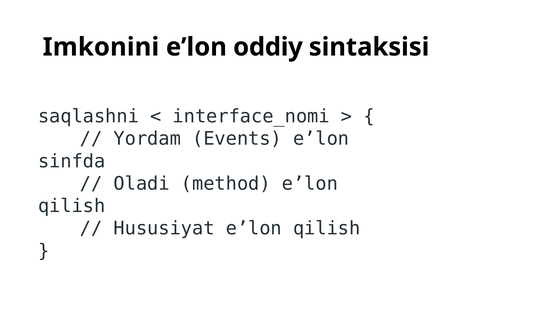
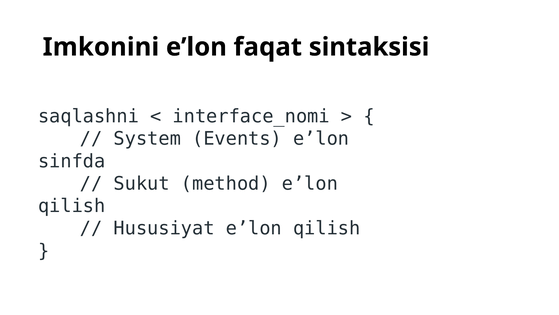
oddiy: oddiy -> faqat (268, 47)
Yordam: Yordam -> System (147, 139)
Oladi: Oladi -> Sukut (142, 183)
